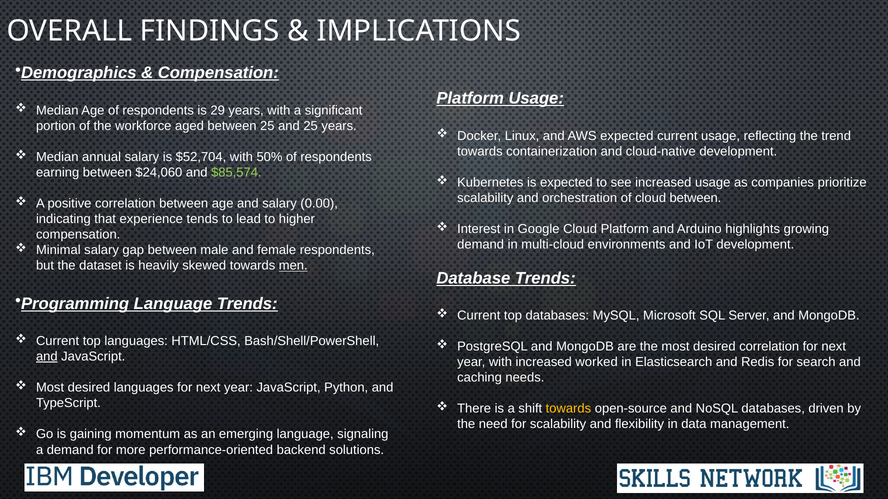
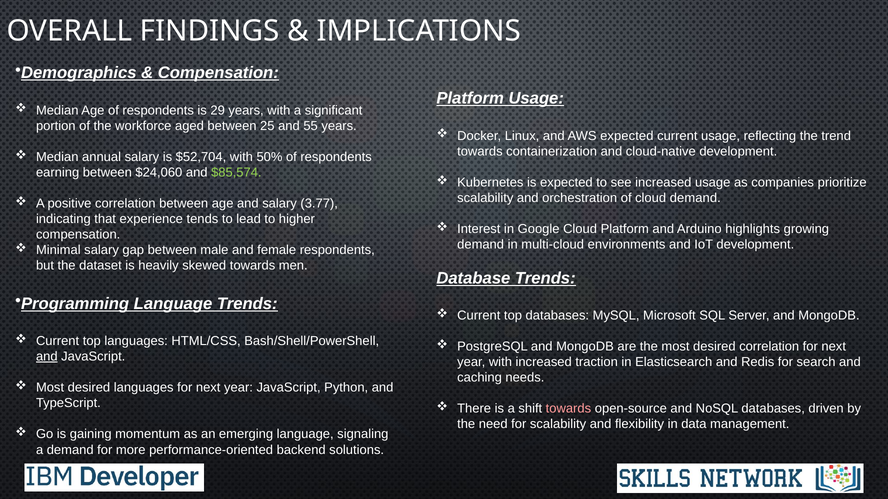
and 25: 25 -> 55 (311, 126)
cloud between: between -> demand (695, 198)
0.00: 0.00 -> 3.77 (319, 204)
men underline: present -> none (293, 266)
worked: worked -> traction (597, 362)
towards colour: yellow -> pink (568, 409)
